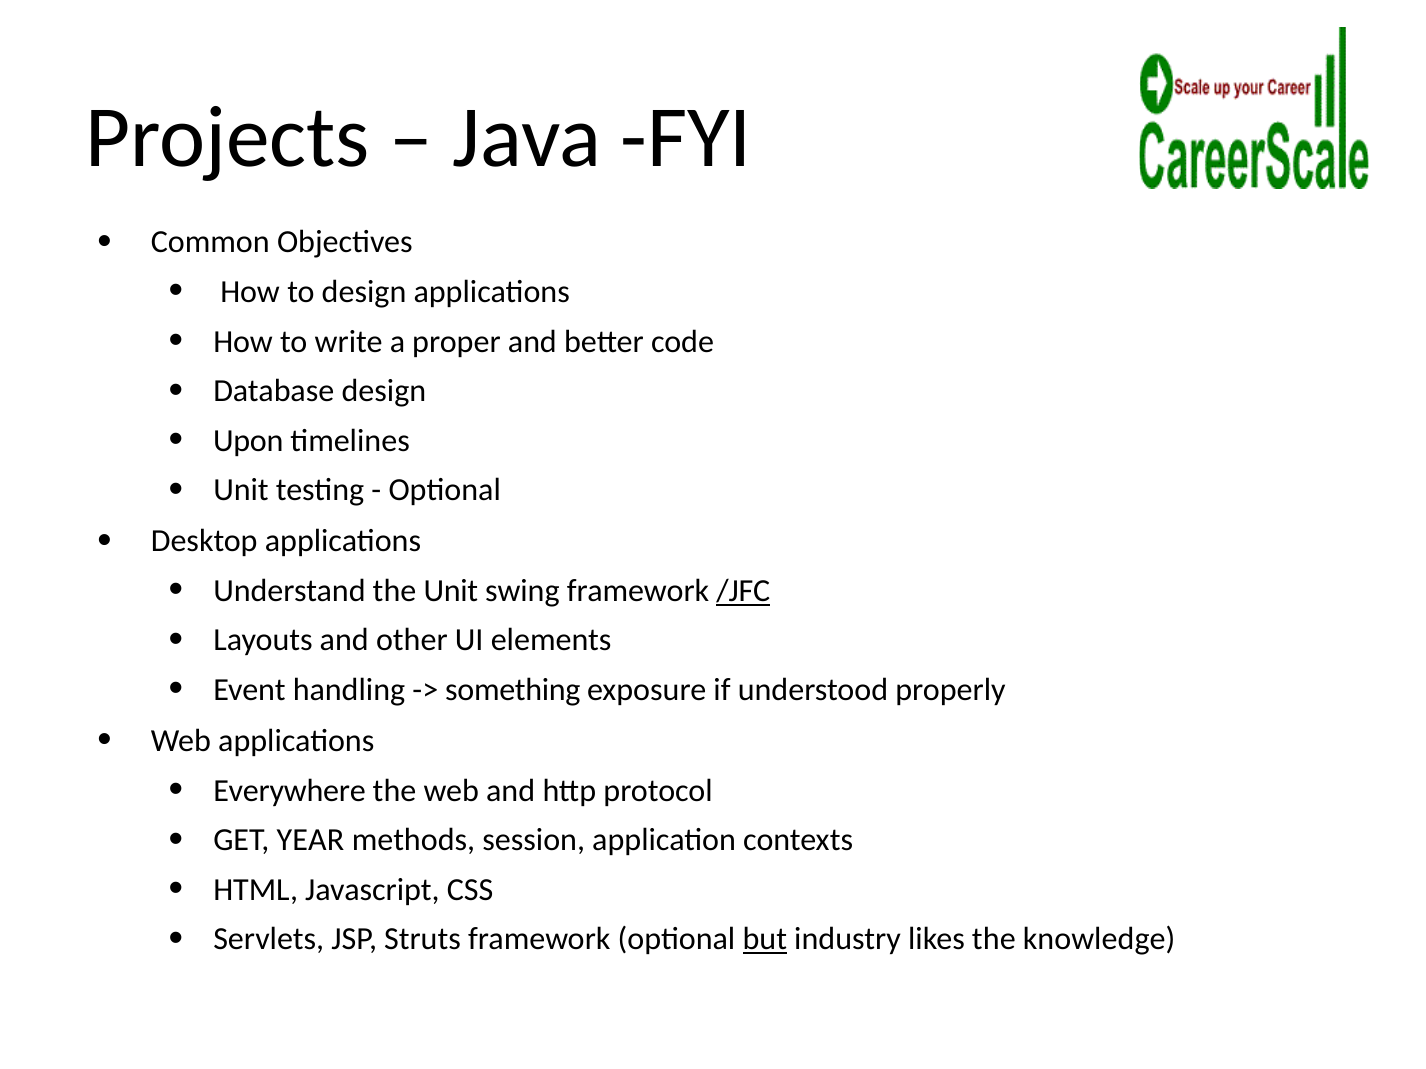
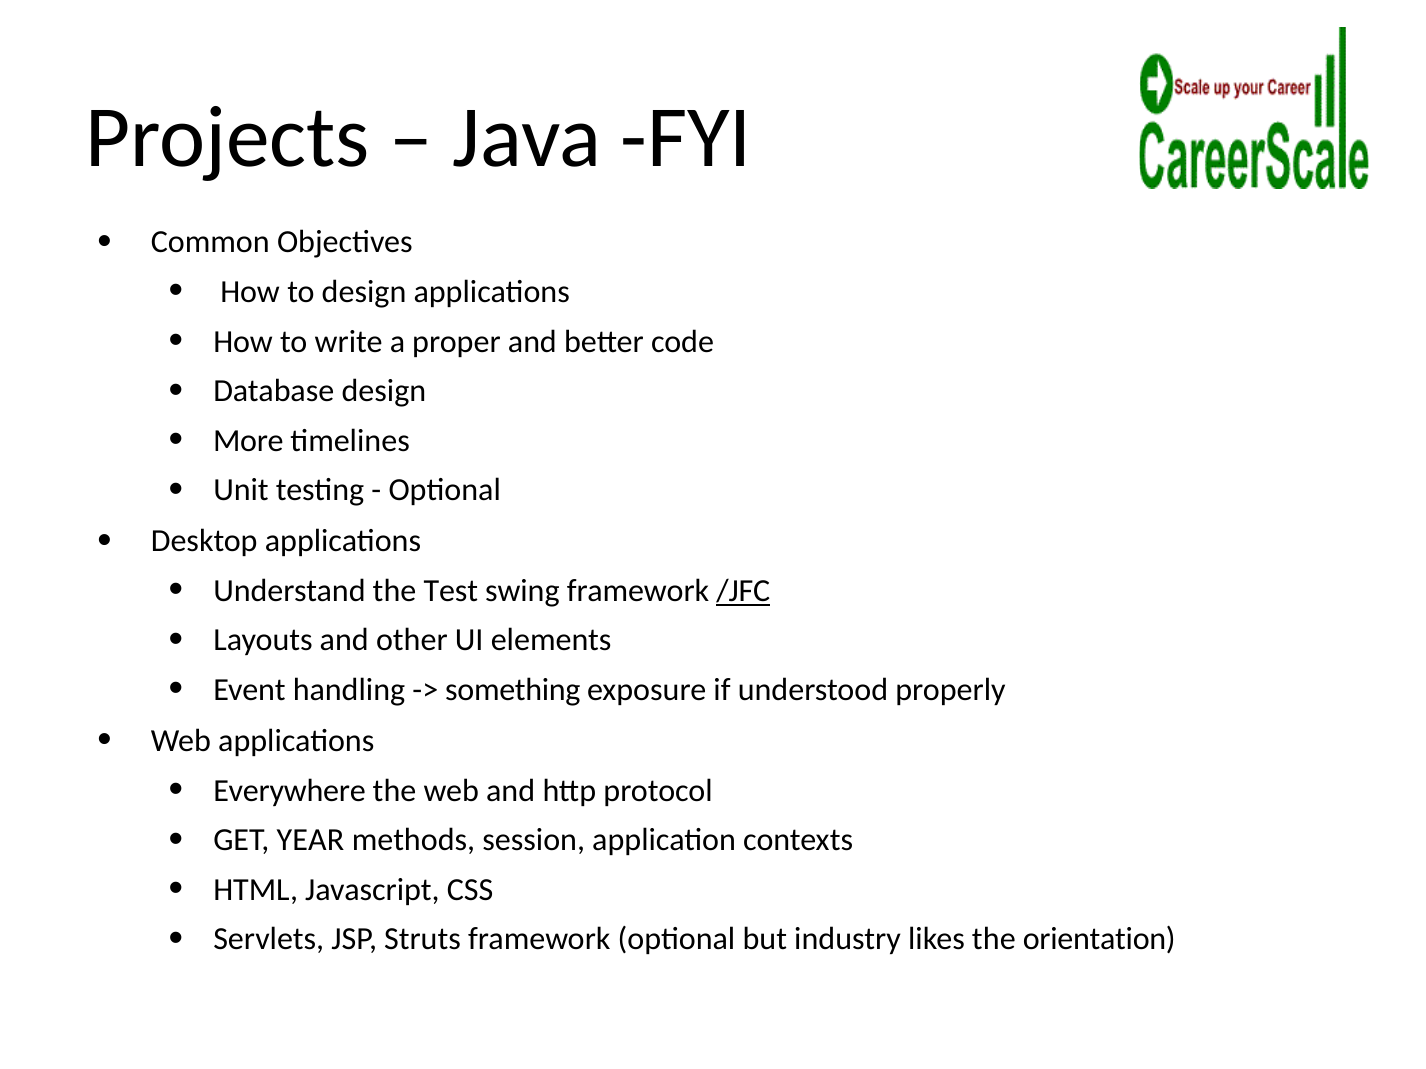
Upon: Upon -> More (248, 441)
the Unit: Unit -> Test (451, 591)
but underline: present -> none (765, 940)
knowledge: knowledge -> orientation (1099, 940)
